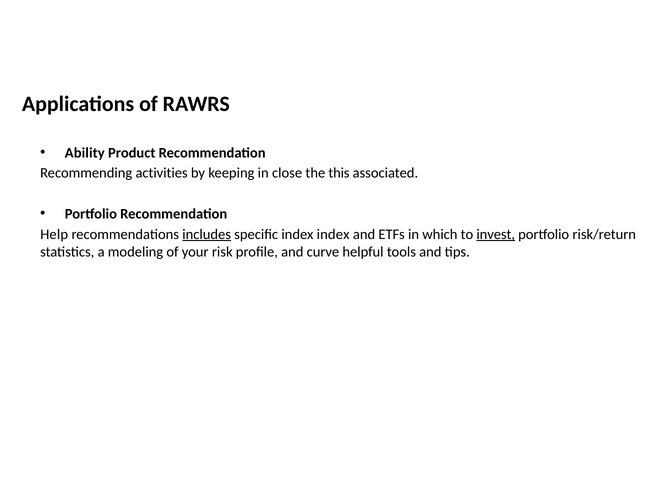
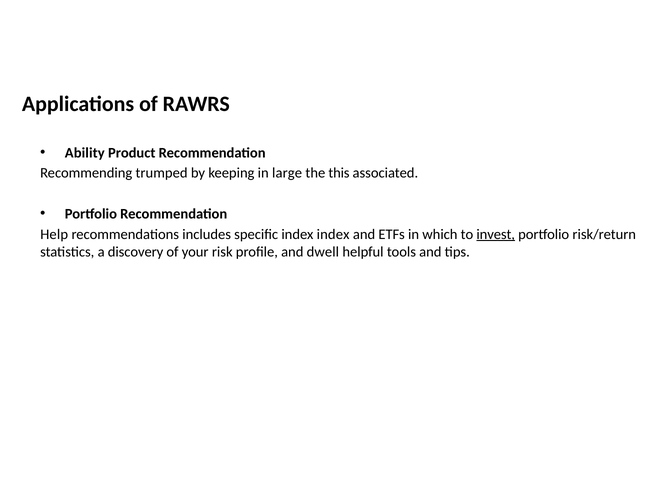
activities: activities -> trumped (162, 173)
close: close -> large (287, 173)
includes underline: present -> none (207, 234)
modeling: modeling -> discovery (136, 252)
curve: curve -> dwell (323, 252)
